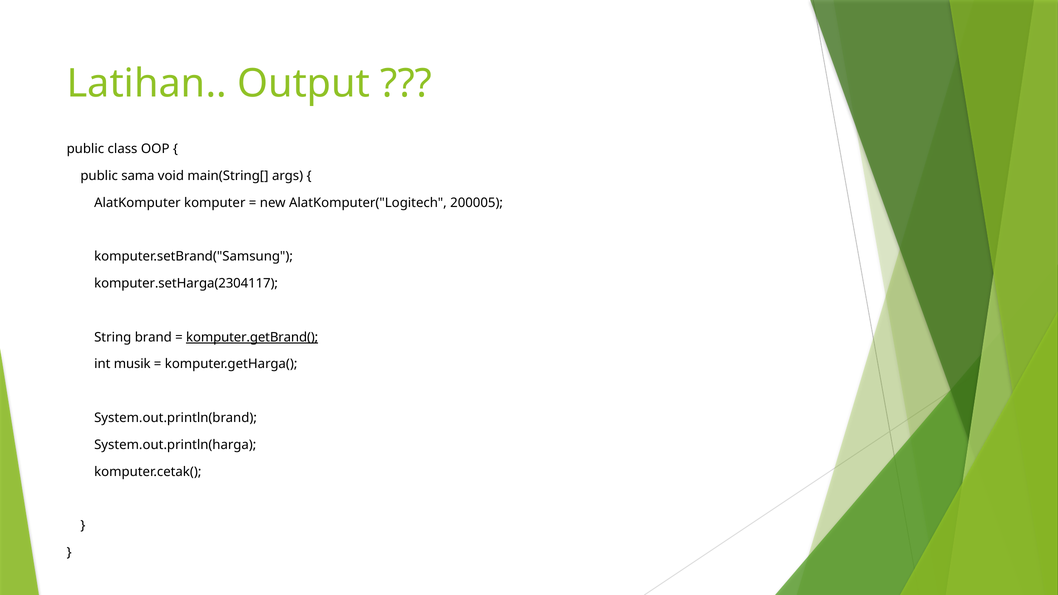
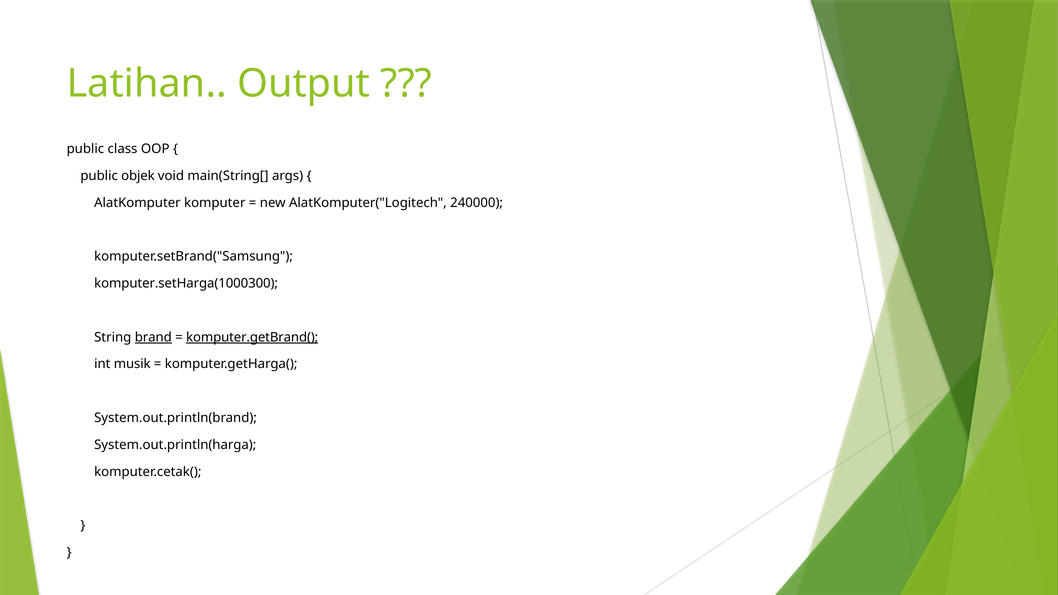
sama: sama -> objek (138, 176)
200005: 200005 -> 240000 (477, 203)
komputer.setHarga(2304117: komputer.setHarga(2304117 -> komputer.setHarga(1000300 (186, 284)
brand underline: none -> present (153, 337)
